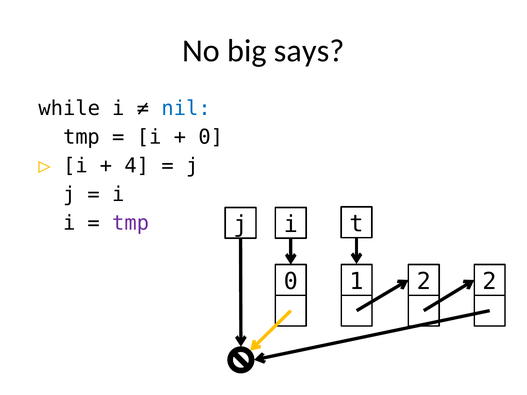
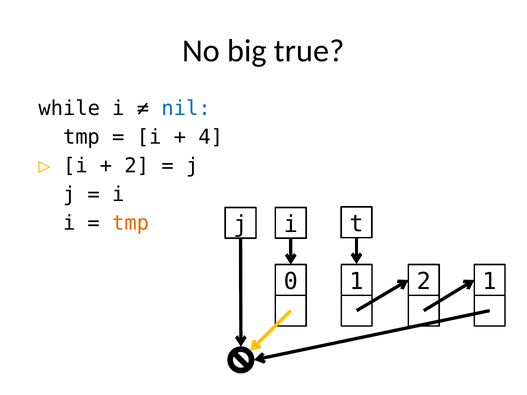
says: says -> true (309, 51)
0: 0 -> 4 (211, 137)
4: 4 -> 2 (137, 166)
tmp colour: purple -> orange (131, 223)
0 2: 2 -> 1 (490, 282)
